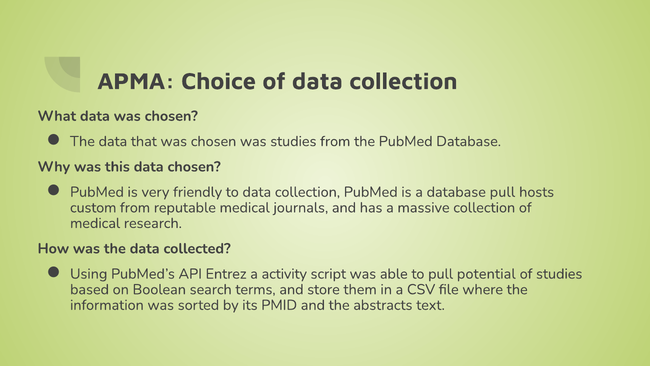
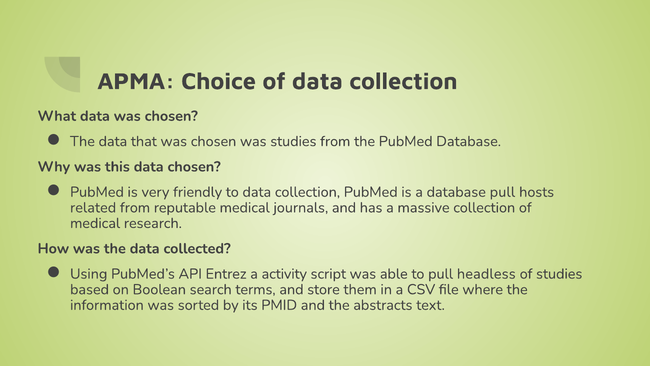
custom: custom -> related (93, 207)
potential: potential -> headless (486, 274)
